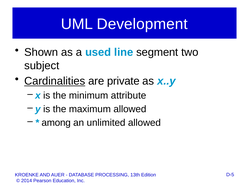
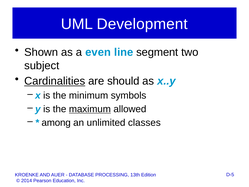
used: used -> even (98, 52)
private: private -> should (123, 81)
attribute: attribute -> symbols (129, 95)
maximum underline: none -> present (90, 109)
unlimited allowed: allowed -> classes (144, 122)
